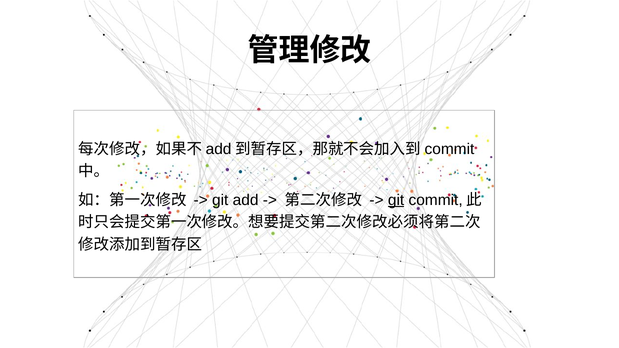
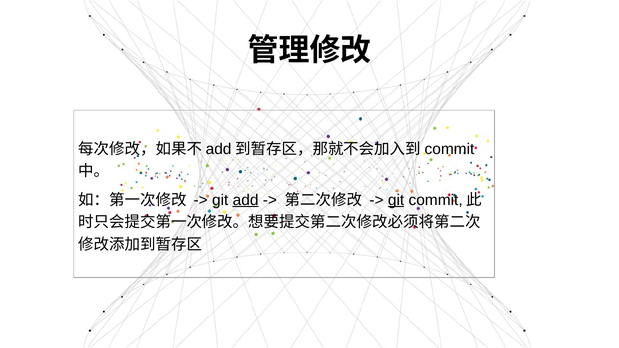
add underline: none -> present (246, 200)
